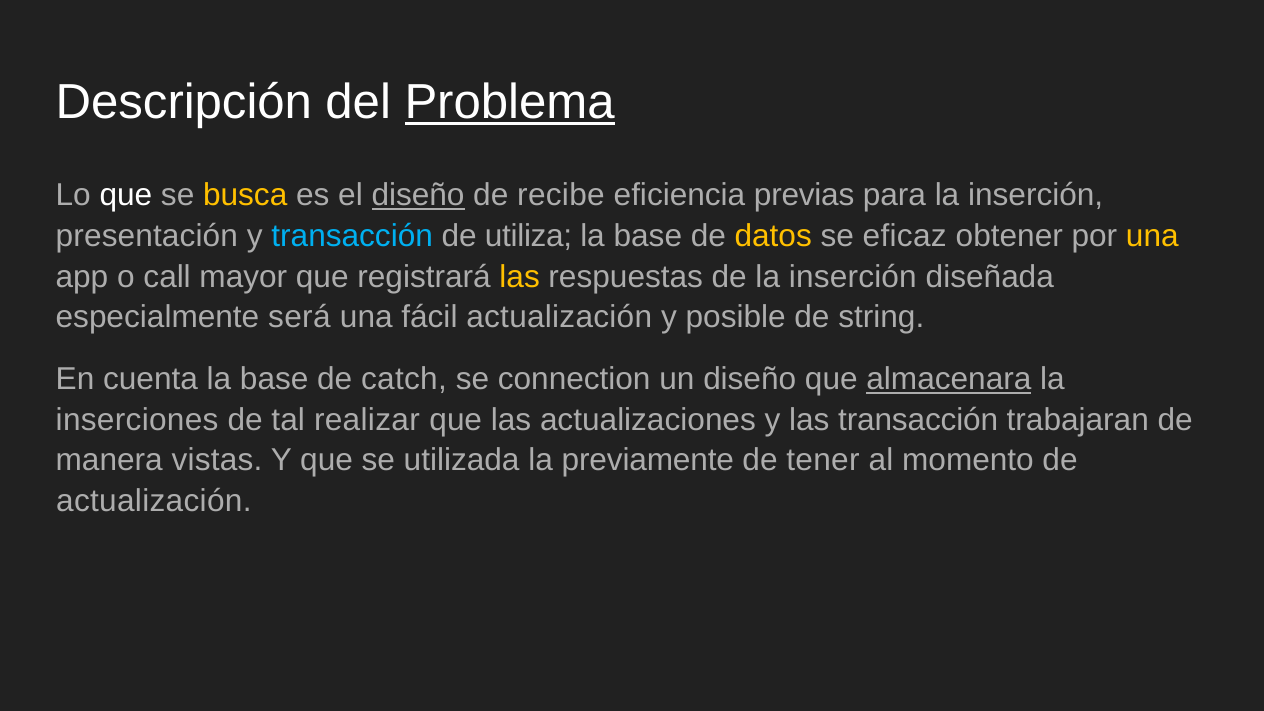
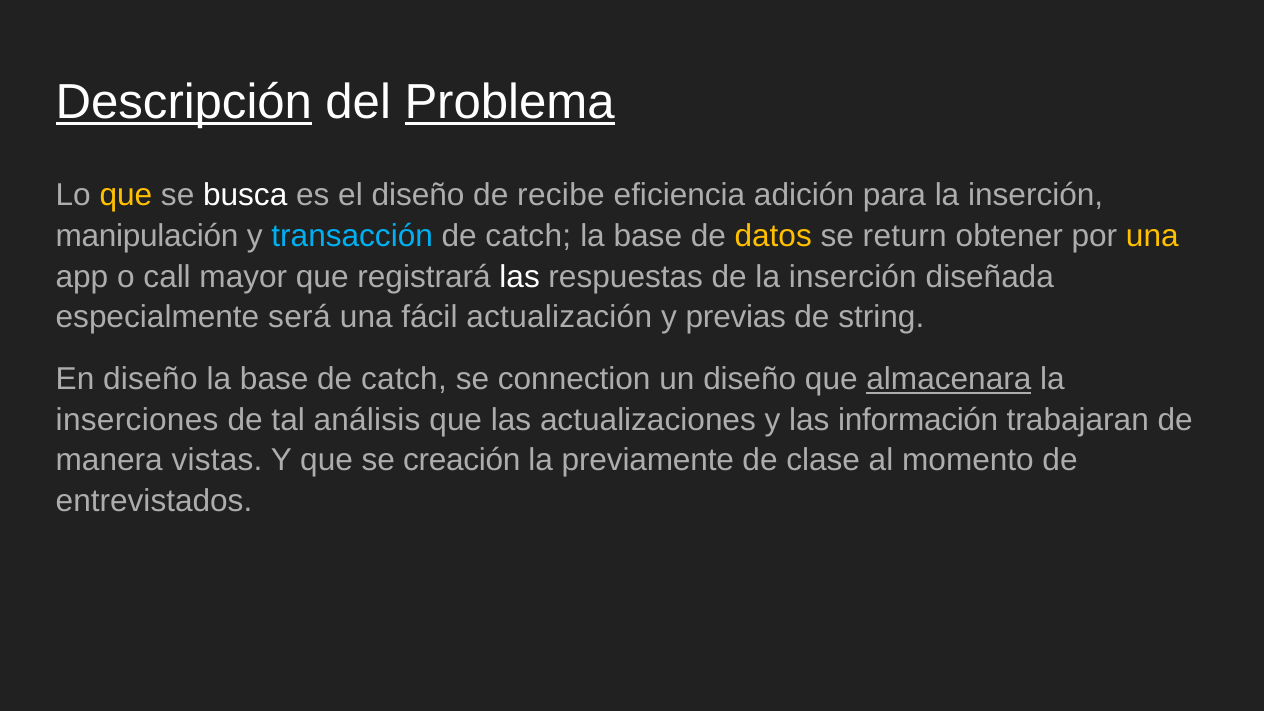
Descripción underline: none -> present (184, 102)
que colour: white -> yellow (126, 195)
busca colour: yellow -> white (245, 195)
diseño underline: present -> none (418, 195)
previas: previas -> adición (804, 195)
presentación: presentación -> manipulación (147, 236)
utiliza: utiliza -> catch (528, 236)
eficaz: eficaz -> return (905, 236)
las colour: yellow -> white (520, 277)
posible: posible -> previas (736, 317)
En cuenta: cuenta -> diseño (150, 379)
realizar: realizar -> análisis (367, 420)
las transacción: transacción -> información (918, 420)
utilizada: utilizada -> creación (462, 460)
tener: tener -> clase (823, 460)
actualización: actualización -> entrevistados (154, 501)
